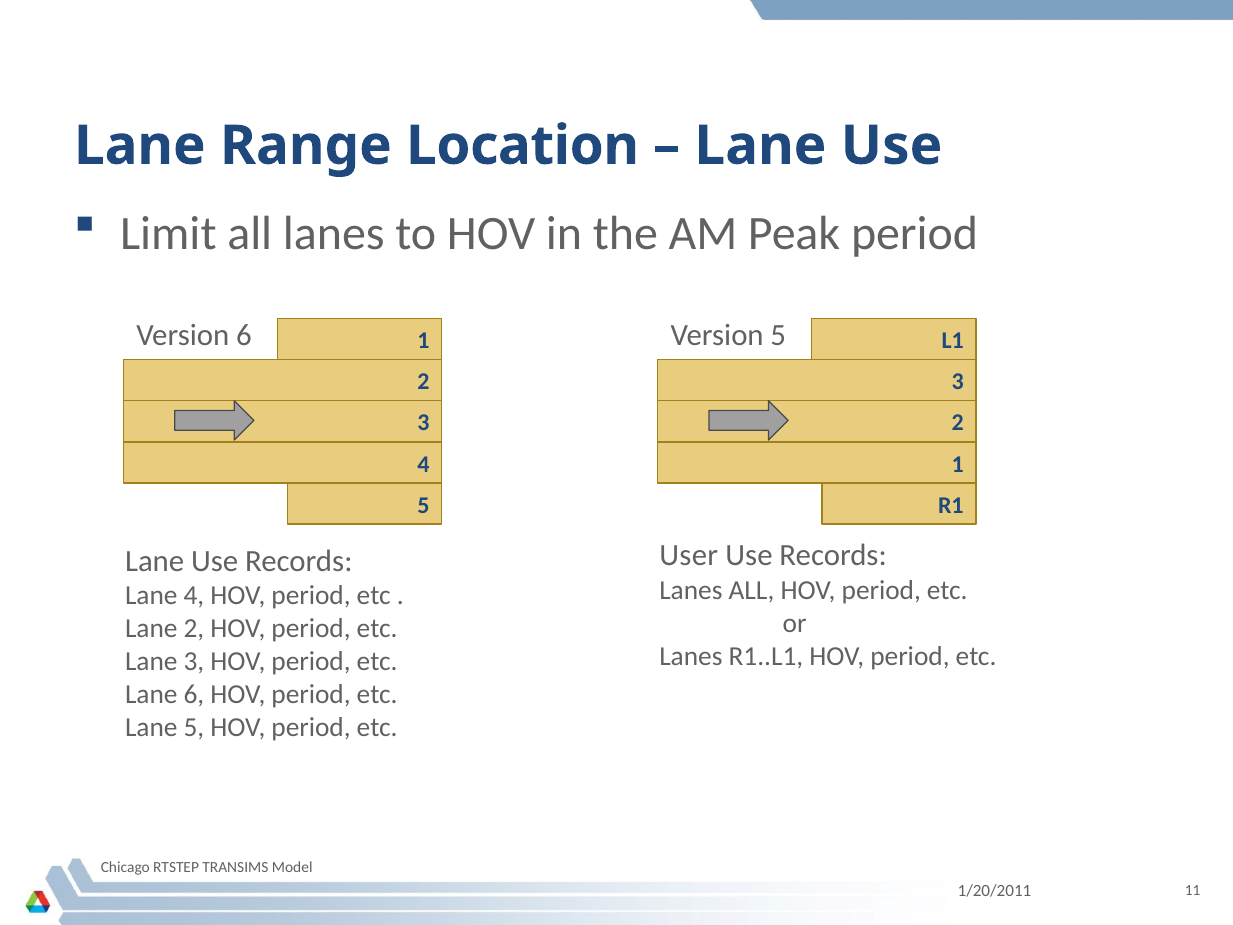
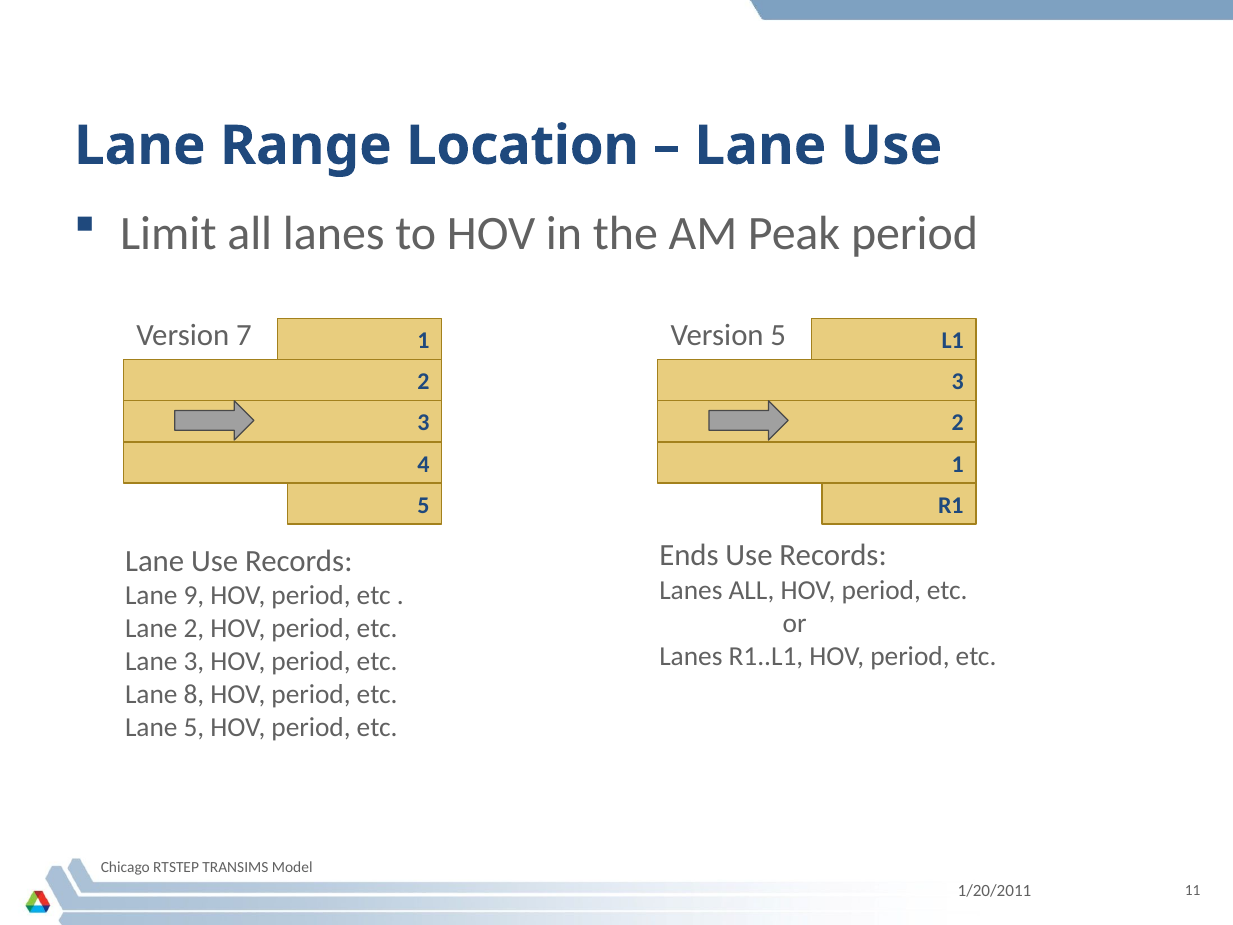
Version 6: 6 -> 7 (244, 335)
User: User -> Ends (689, 555)
Lane 4: 4 -> 9 (194, 596)
Lane 6: 6 -> 8 (194, 694)
